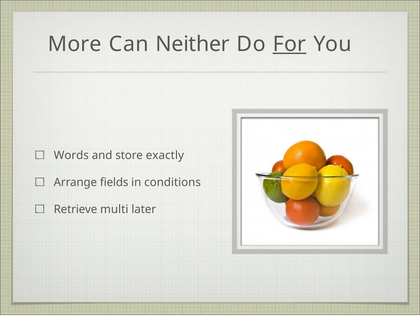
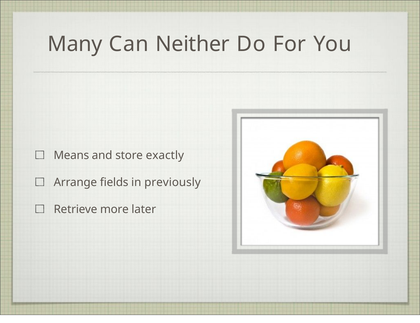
More: More -> Many (75, 44)
For underline: present -> none (289, 44)
Words: Words -> Means (71, 155)
conditions: conditions -> previously (173, 182)
multi: multi -> more (114, 209)
